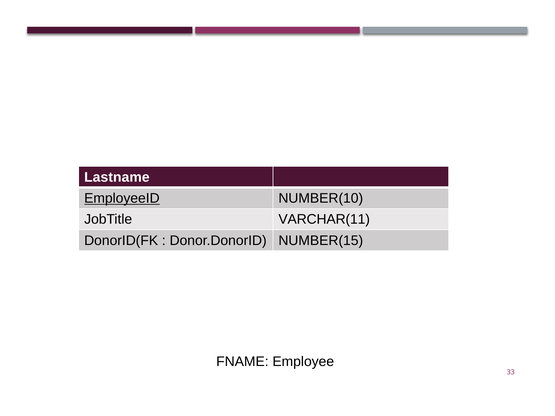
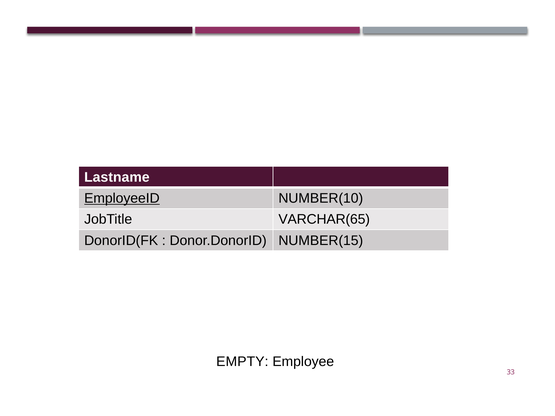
VARCHAR(11: VARCHAR(11 -> VARCHAR(65 (324, 219)
FNAME: FNAME -> EMPTY (242, 362)
